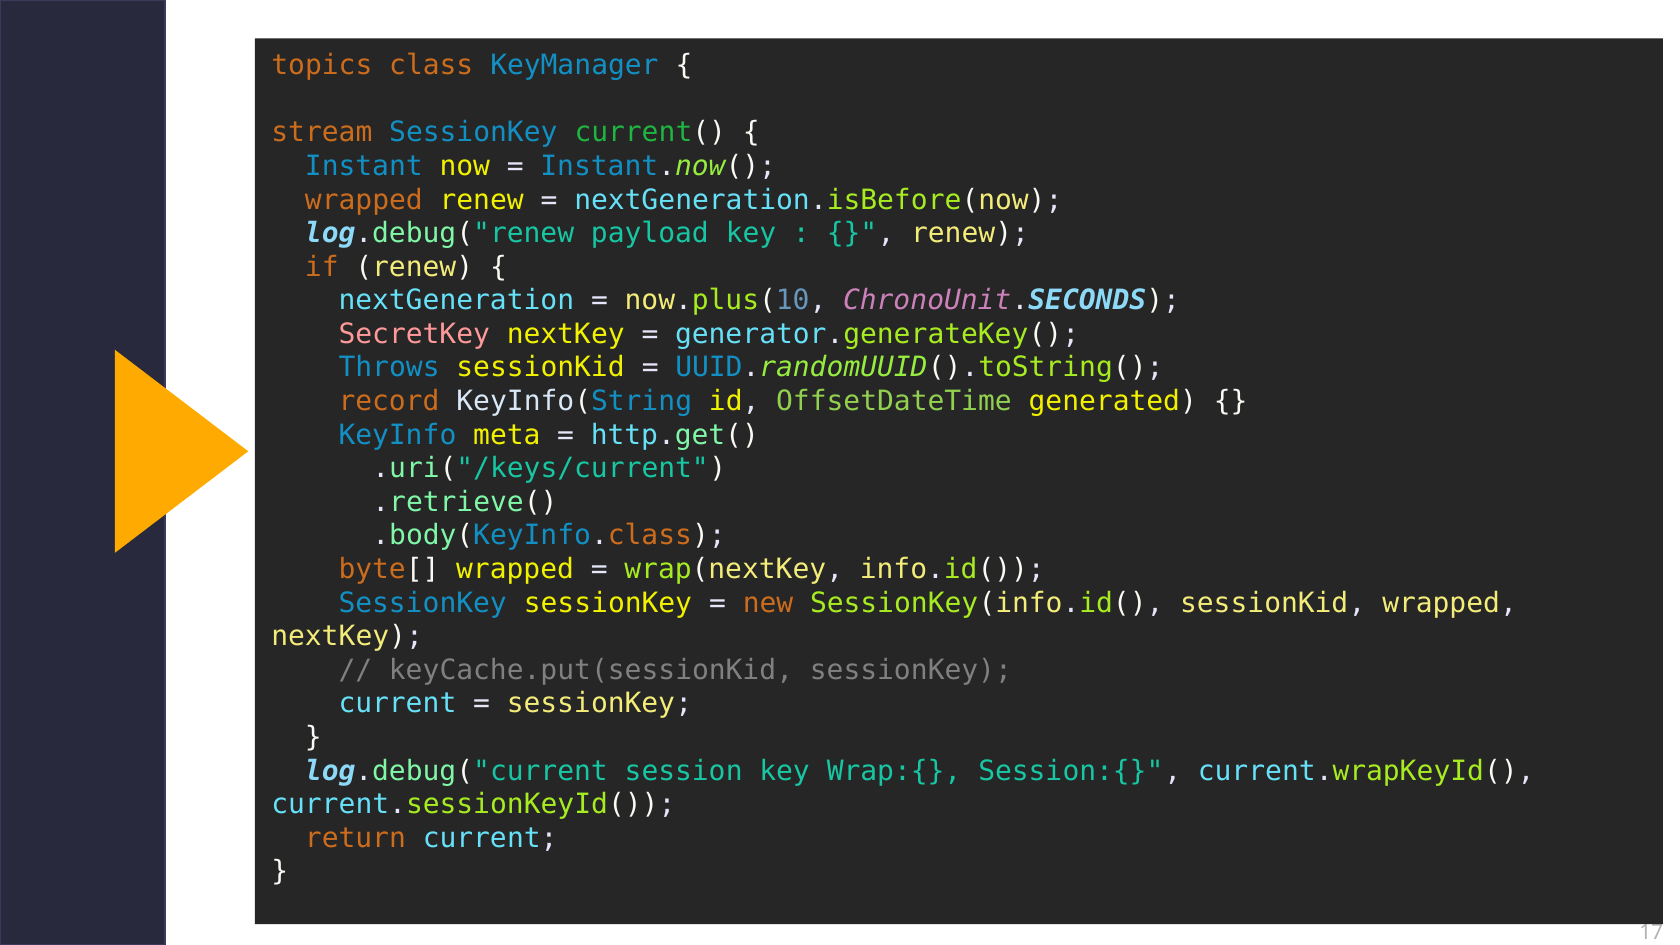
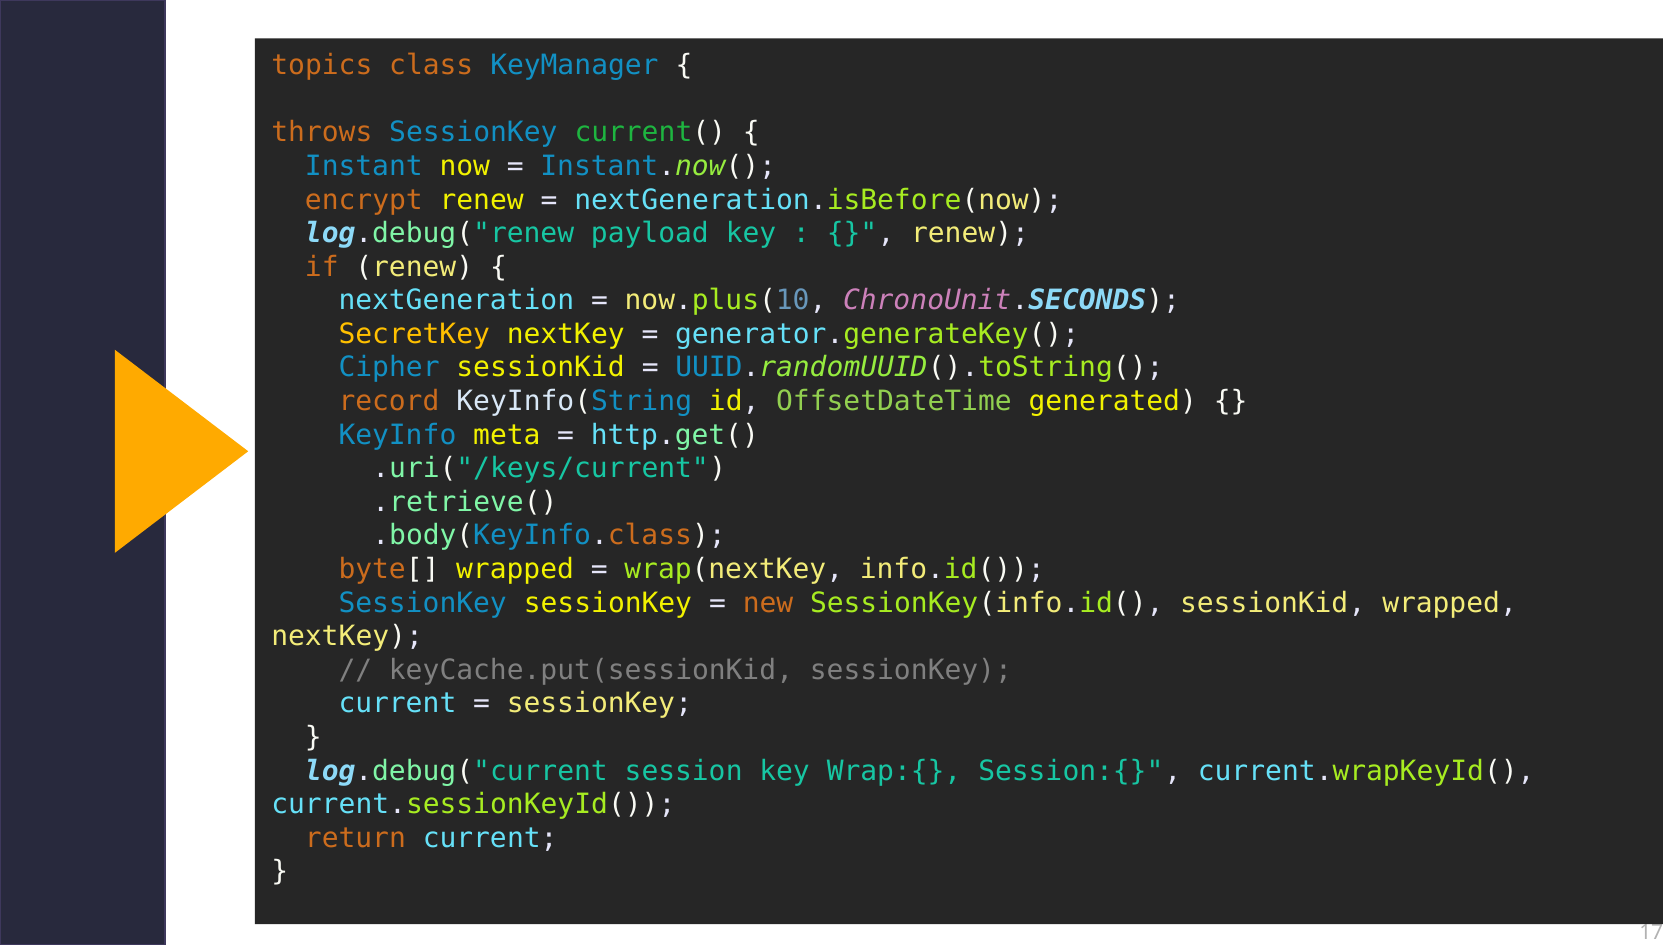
stream: stream -> throws (322, 133)
wrapped: wrapped -> encrypt (364, 200)
SecretKey colour: pink -> yellow (414, 334)
Throws: Throws -> Cipher (389, 368)
